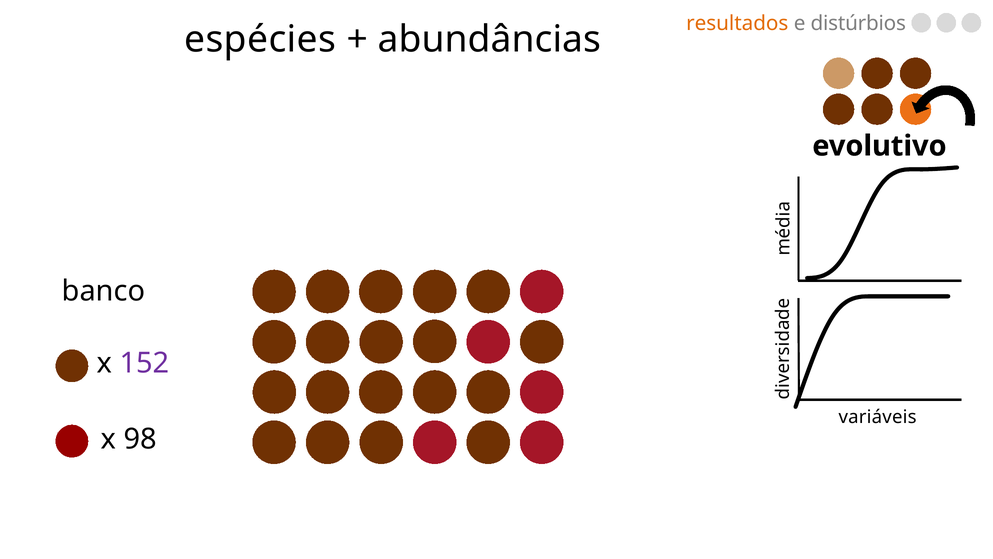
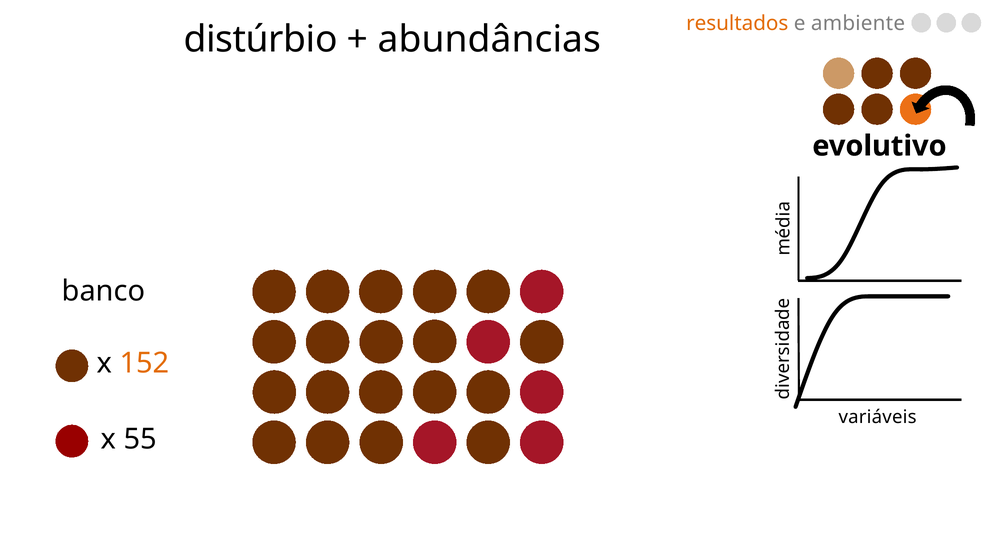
distúrbios: distúrbios -> ambiente (858, 23)
espécies: espécies -> distúrbio (261, 39)
152 colour: purple -> orange (144, 363)
98: 98 -> 55 (140, 439)
